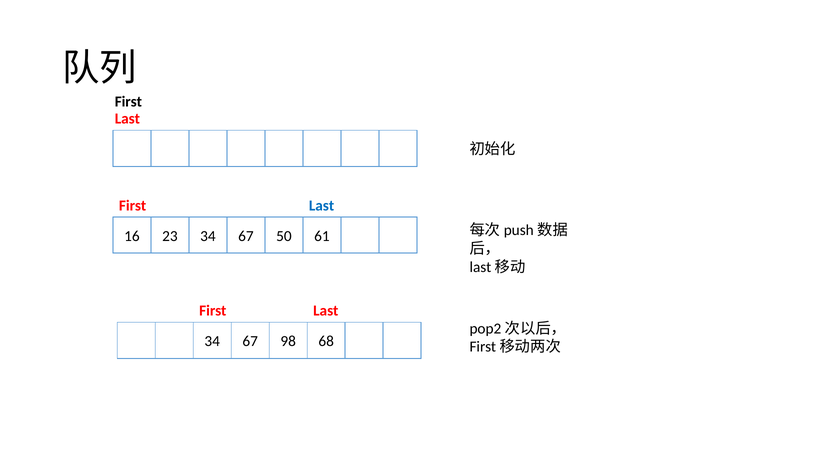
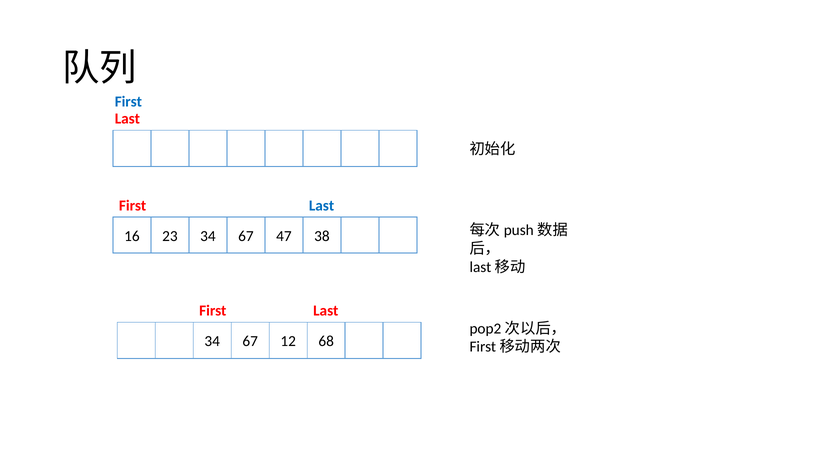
First colour: black -> blue (128, 102)
50: 50 -> 47 (284, 236)
61: 61 -> 38 (322, 236)
98: 98 -> 12 (288, 341)
